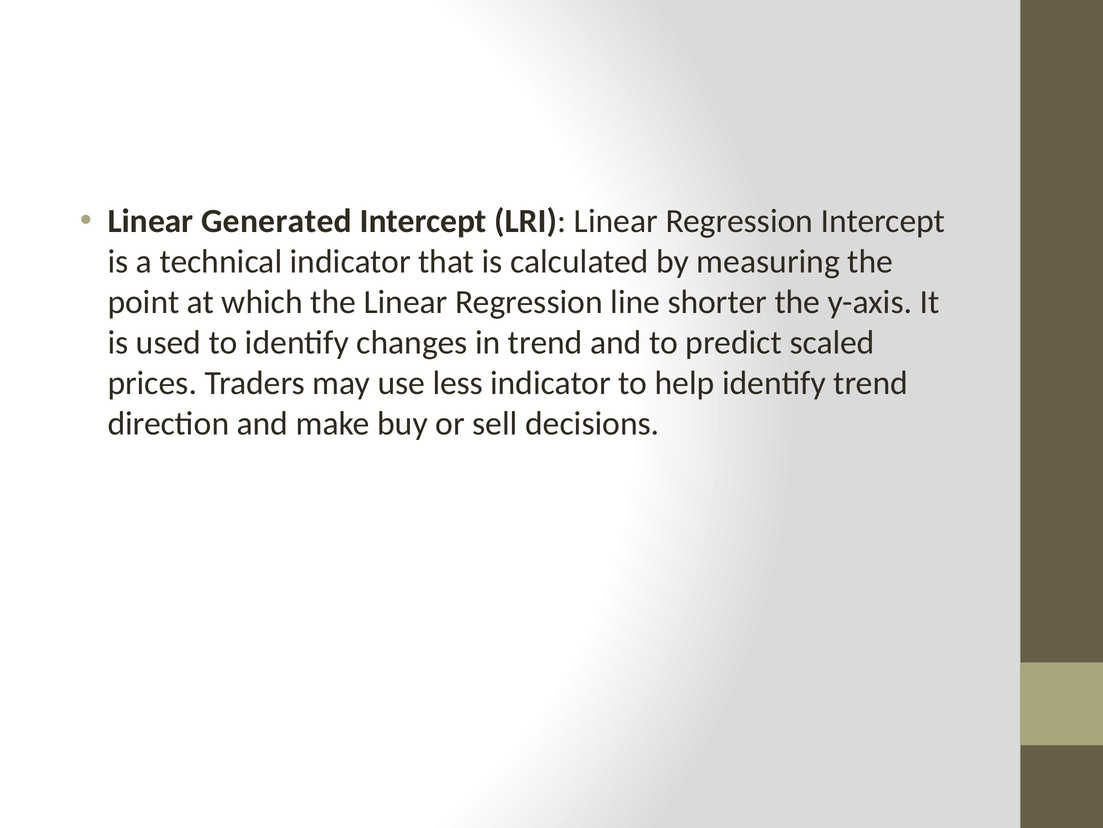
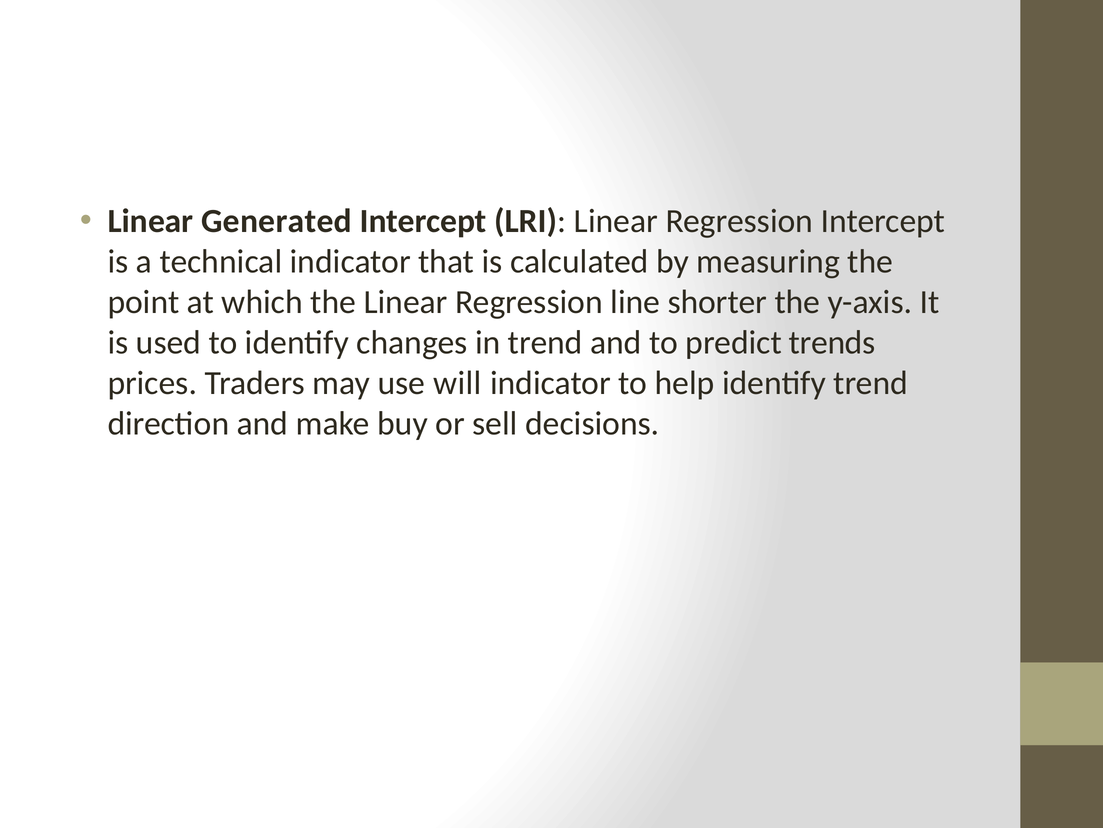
scaled: scaled -> trends (832, 342)
less: less -> will (457, 383)
